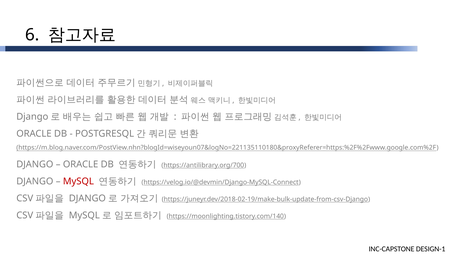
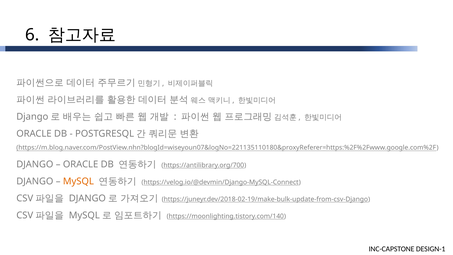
MySQL colour: red -> orange (78, 181)
